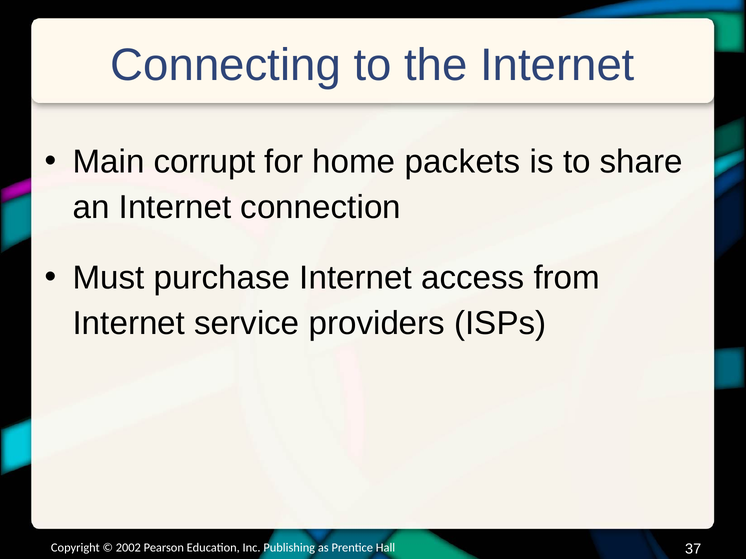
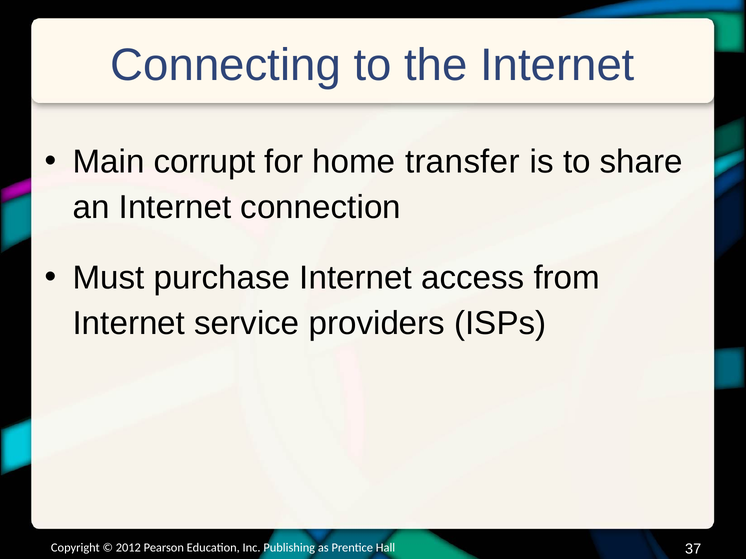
packets: packets -> transfer (462, 162)
2002: 2002 -> 2012 (128, 548)
